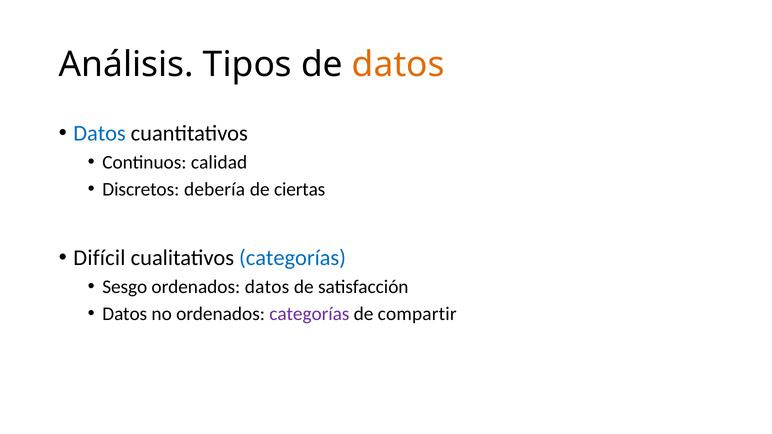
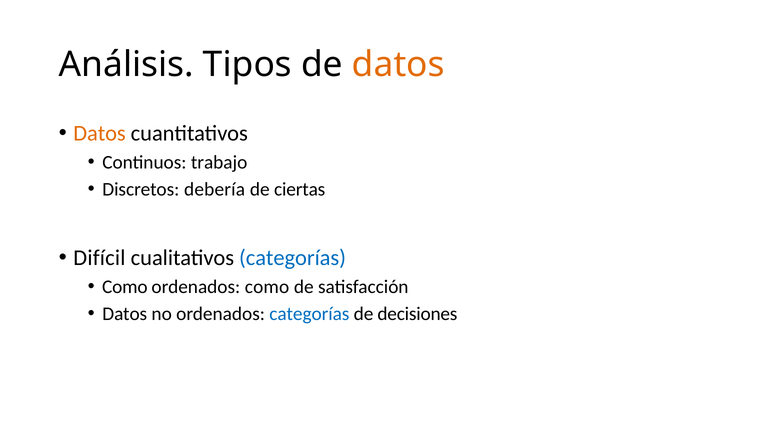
Datos colour: blue -> orange (100, 134)
calidad: calidad -> trabajo (219, 162)
Sesgo: Sesgo -> Como (125, 287)
ordenados datos: datos -> como (267, 287)
categorías colour: purple -> blue (309, 314)
compartir: compartir -> decisiones (417, 314)
